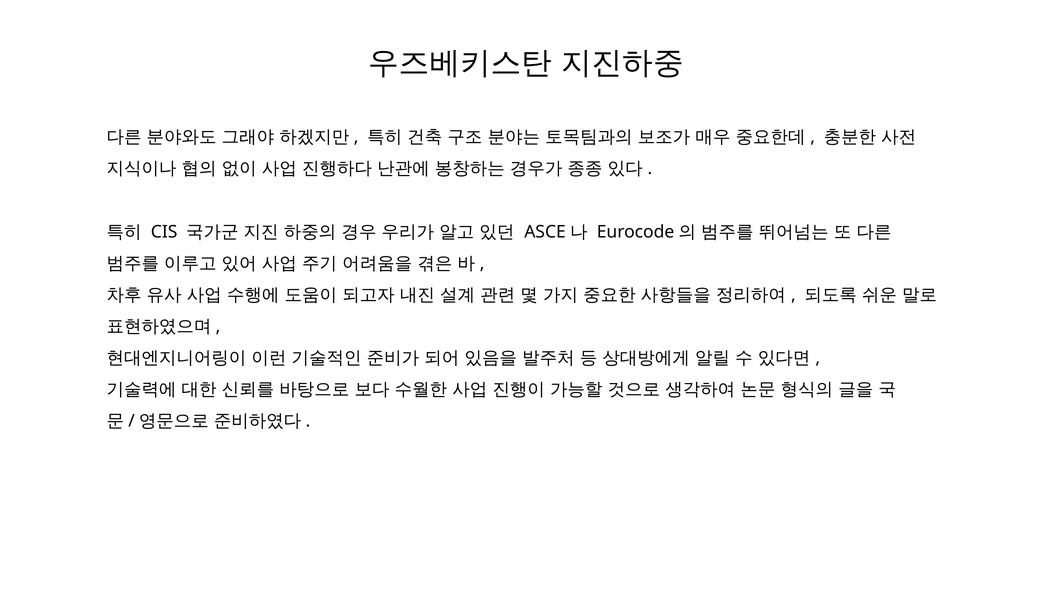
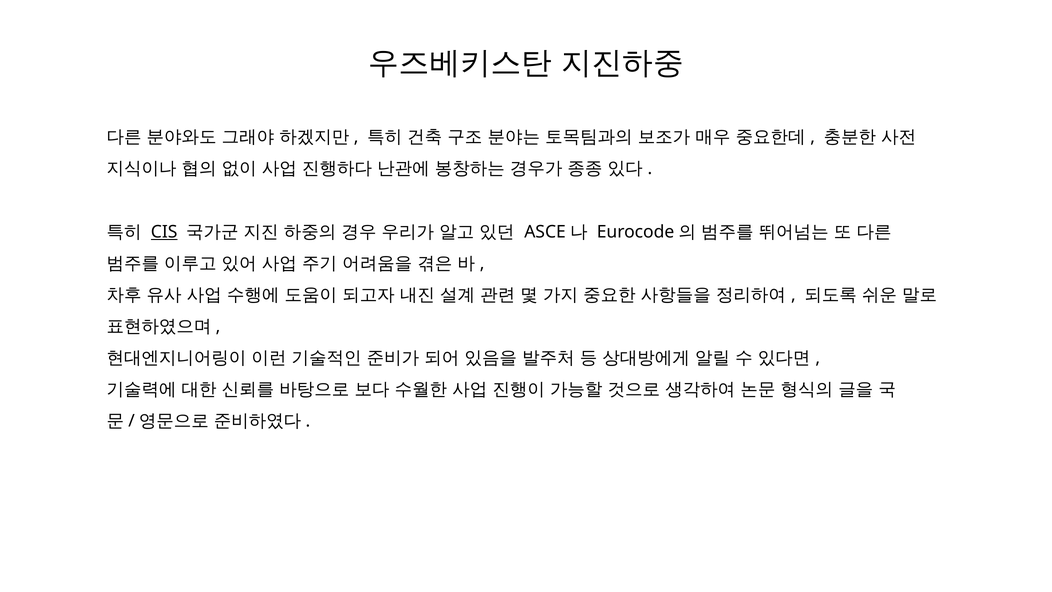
CIS underline: none -> present (164, 232)
